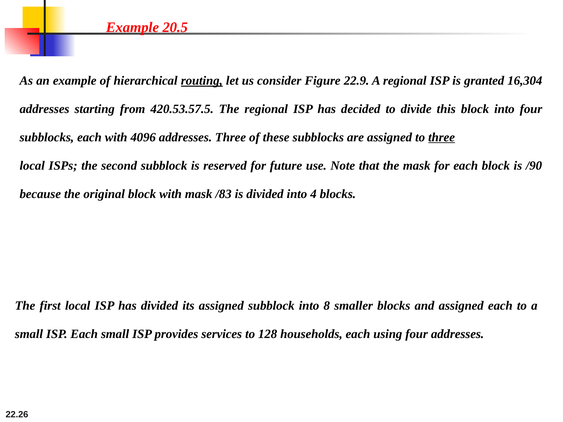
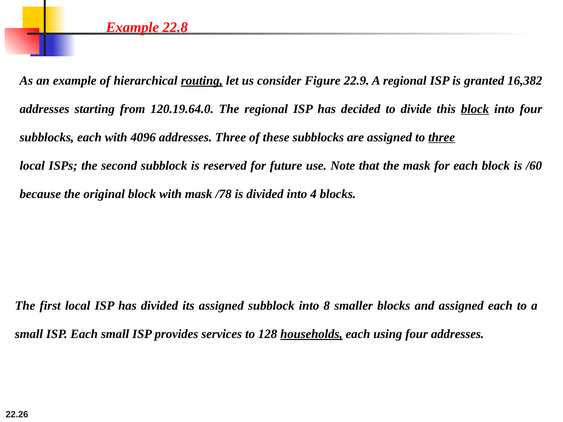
20.5: 20.5 -> 22.8 (175, 28)
16,304: 16,304 -> 16,382 (525, 81)
420.53.57.5: 420.53.57.5 -> 120.19.64.0 (182, 109)
block underline: none -> present (475, 109)
/90: /90 -> /60 (534, 166)
/83: /83 -> /78 (224, 194)
households underline: none -> present (311, 334)
